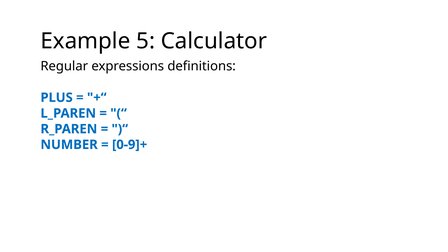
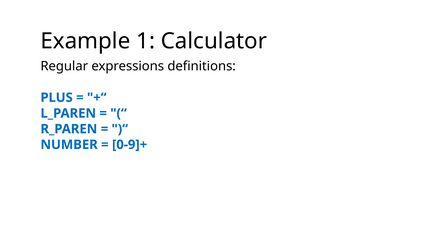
5: 5 -> 1 (146, 41)
